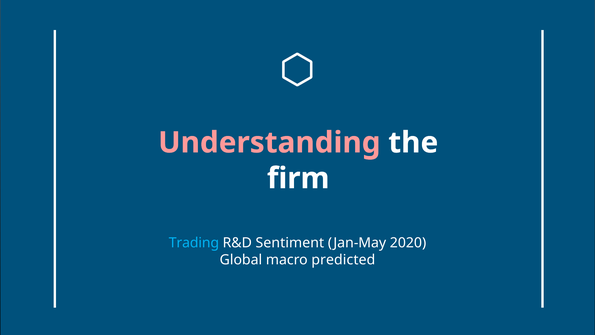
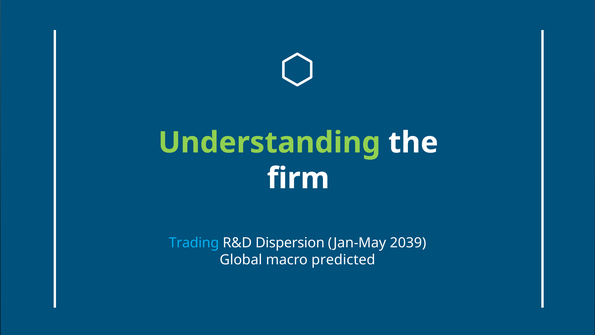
Understanding colour: pink -> light green (269, 143)
Sentiment: Sentiment -> Dispersion (290, 243)
2020: 2020 -> 2039 (408, 243)
